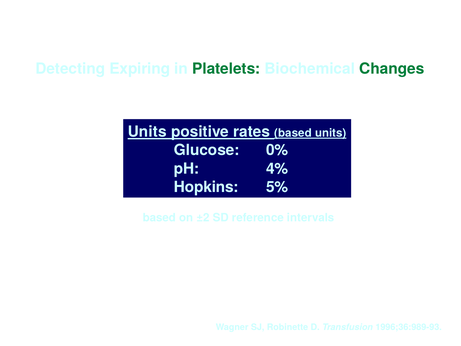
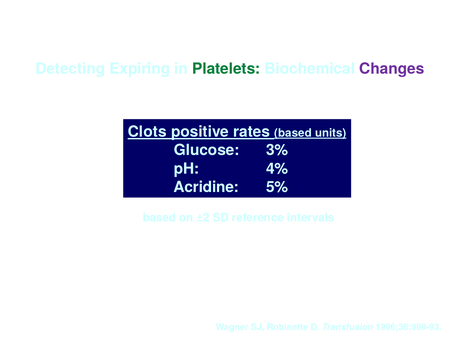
Changes colour: green -> purple (392, 69)
Units: Units -> Clots (147, 132)
0%: 0% -> 3% (277, 150)
Hopkins: Hopkins -> Acridine (206, 187)
